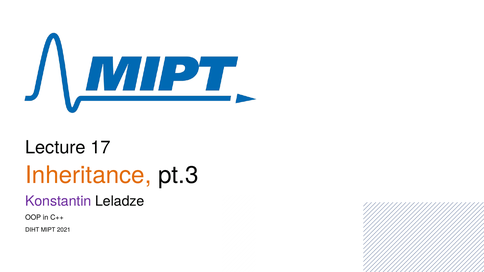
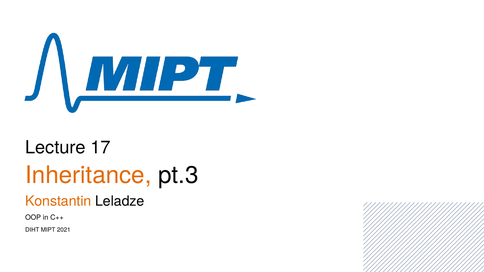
Konstantin colour: purple -> orange (58, 201)
